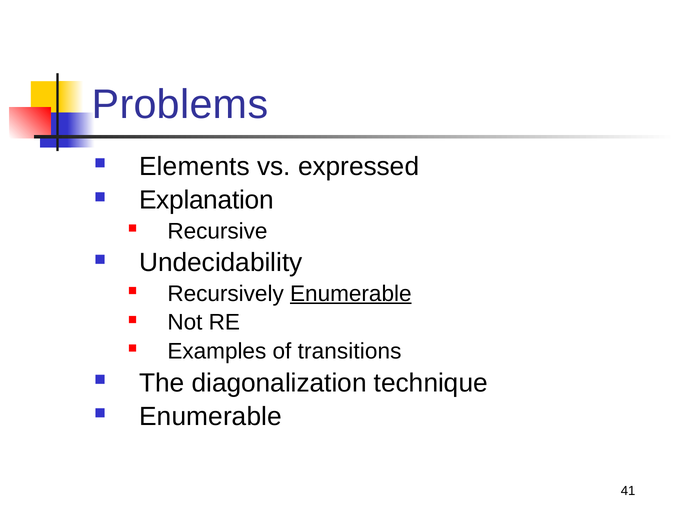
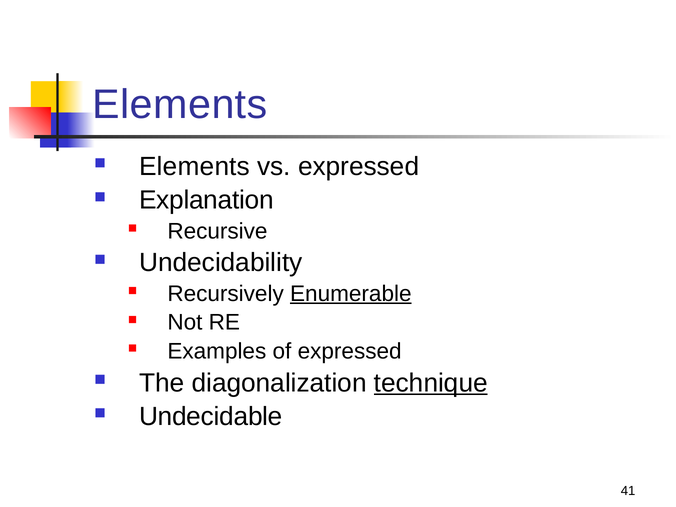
Problems: Problems -> Elements (180, 105)
of transitions: transitions -> expressed (350, 351)
technique underline: none -> present (431, 383)
Enumerable: Enumerable -> Undecidable (211, 417)
